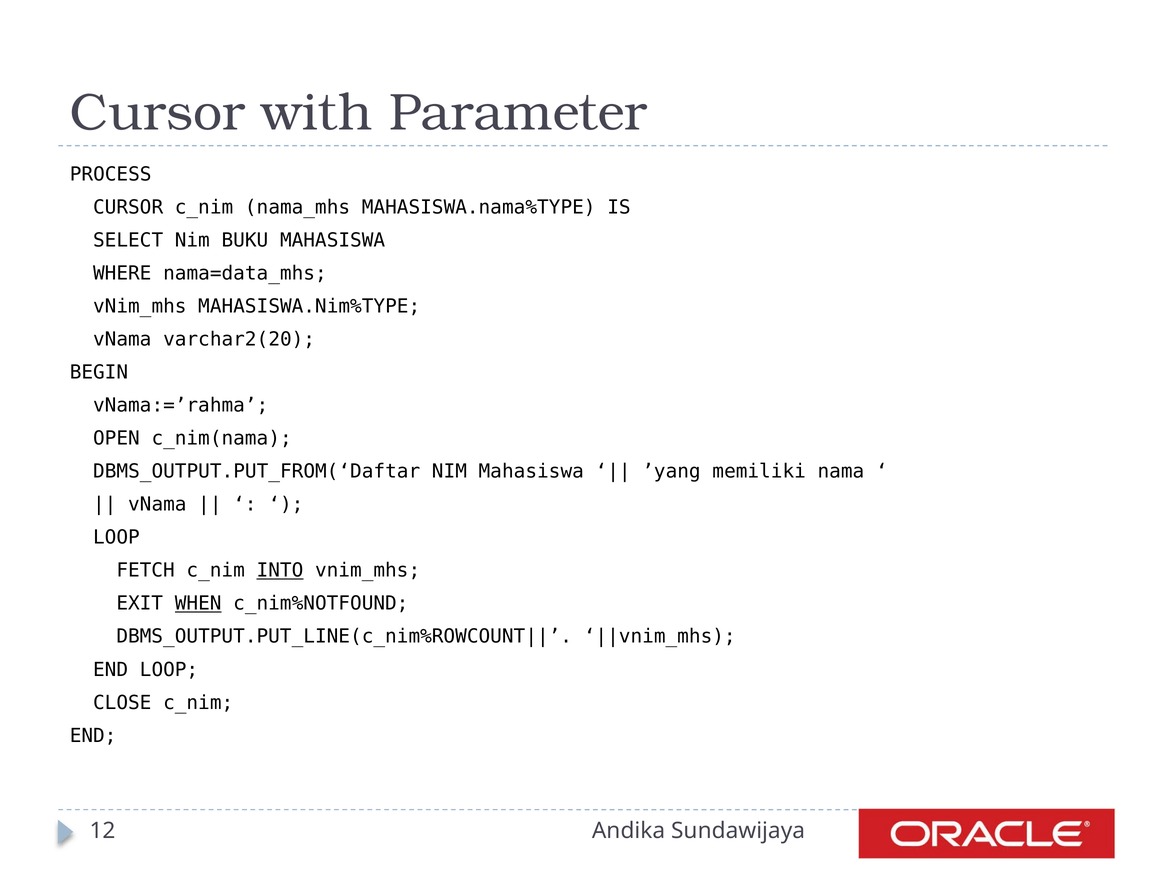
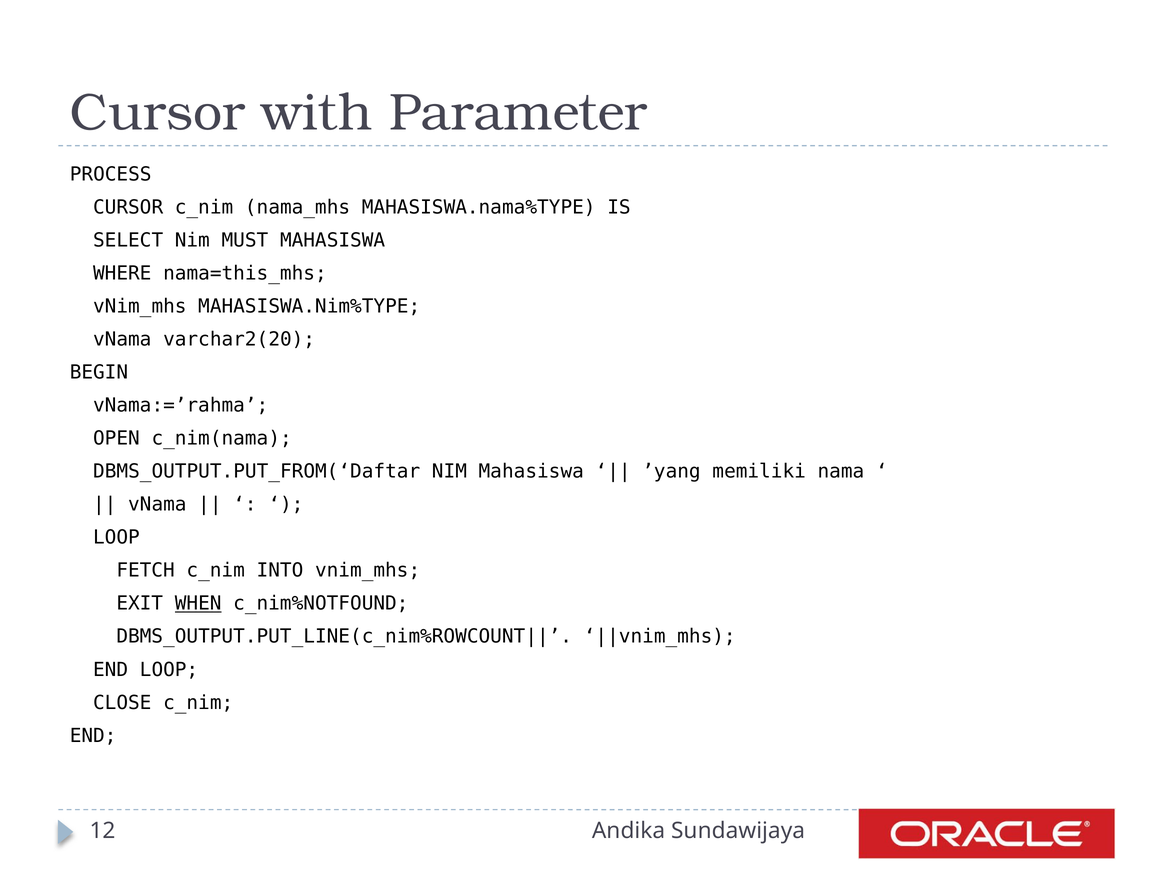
BUKU: BUKU -> MUST (245, 240)
nama=data_mhs: nama=data_mhs -> nama=this_mhs (245, 273)
INTO underline: present -> none (280, 571)
